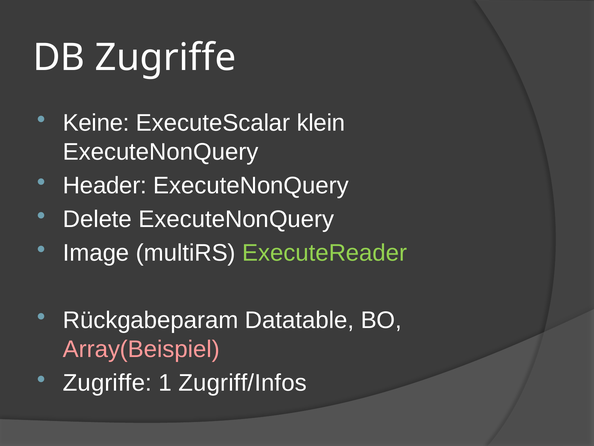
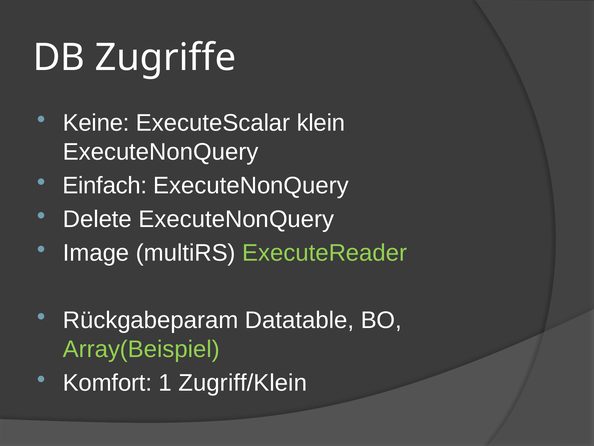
Header: Header -> Einfach (105, 185)
Array(Beispiel colour: pink -> light green (141, 349)
Zugriffe: Zugriffe -> Komfort (107, 382)
Zugriff/Infos: Zugriff/Infos -> Zugriff/Klein (243, 382)
